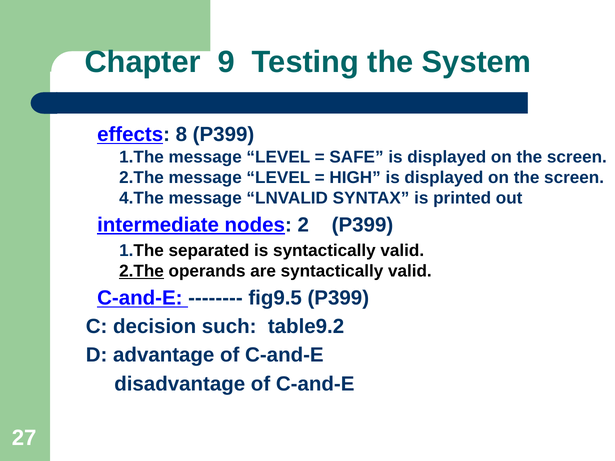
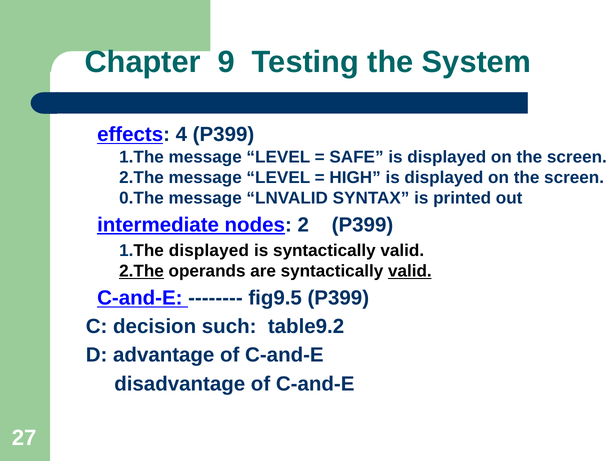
8: 8 -> 4 (181, 135)
4.The: 4.The -> 0.The (142, 198)
1.The separated: separated -> displayed (209, 251)
valid underline: none -> present (410, 271)
